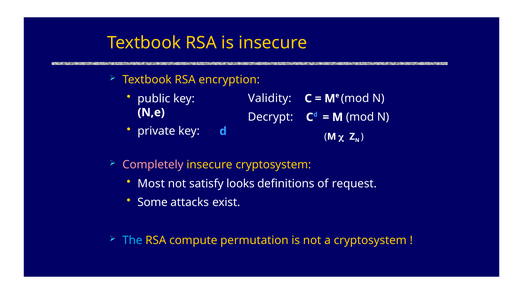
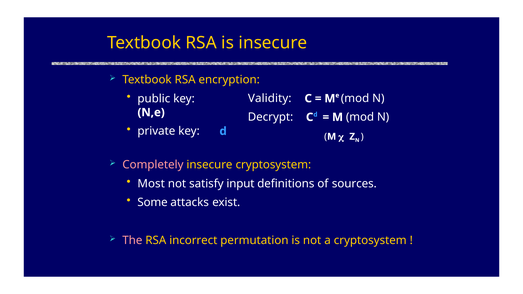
looks: looks -> input (240, 184)
request: request -> sources (354, 184)
The colour: light blue -> pink (132, 241)
compute: compute -> incorrect (193, 241)
